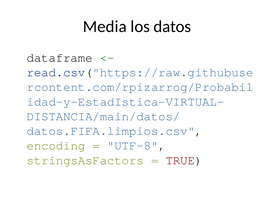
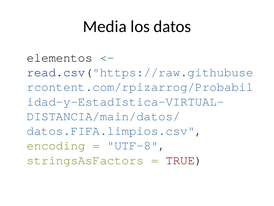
dataframe: dataframe -> elementos (60, 57)
